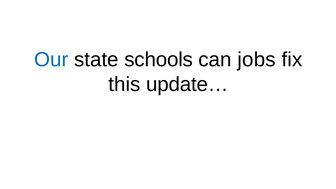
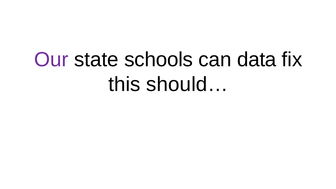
Our colour: blue -> purple (51, 60)
jobs: jobs -> data (257, 60)
update…: update… -> should… (187, 84)
